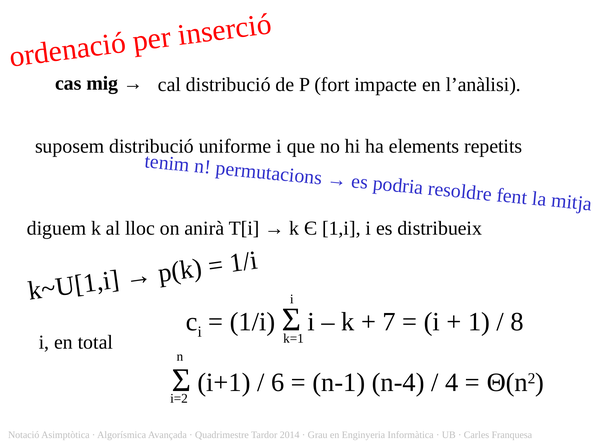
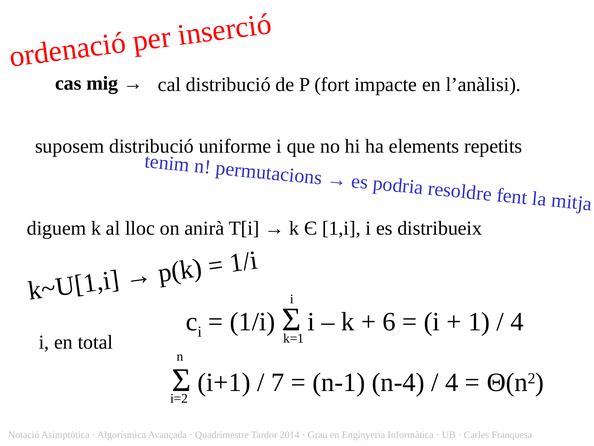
7: 7 -> 6 (389, 321)
8: 8 -> 4 (517, 321)
6: 6 -> 7 (278, 382)
